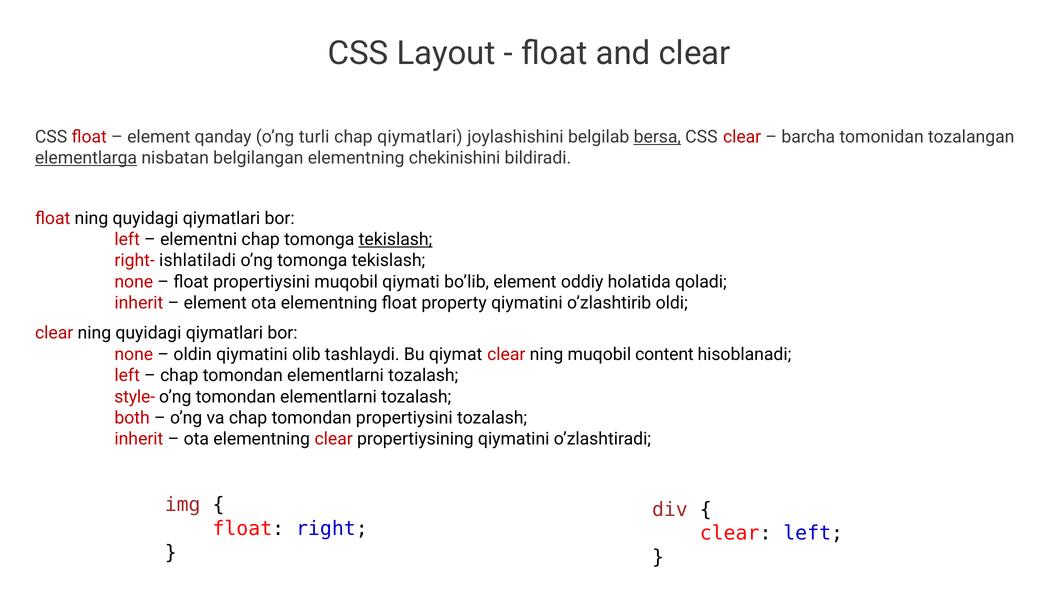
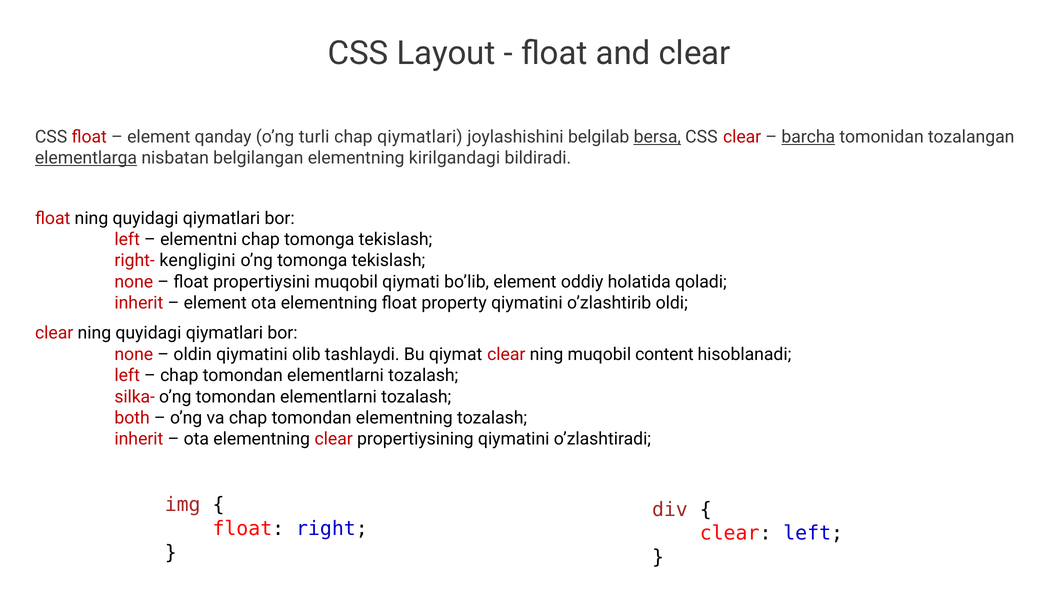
barcha underline: none -> present (808, 137)
chekinishini: chekinishini -> kirilgandagi (454, 158)
tekislash underline: present -> none (396, 239)
ishlatiladi: ishlatiladi -> kengligini (198, 260)
style-: style- -> silka- (135, 396)
tomondan propertiysini: propertiysini -> elementning (404, 418)
